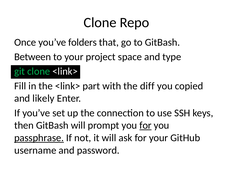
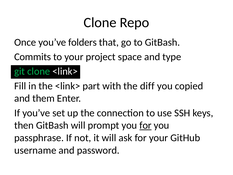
Between: Between -> Commits (33, 57)
likely: likely -> them (44, 98)
passphrase underline: present -> none (39, 138)
